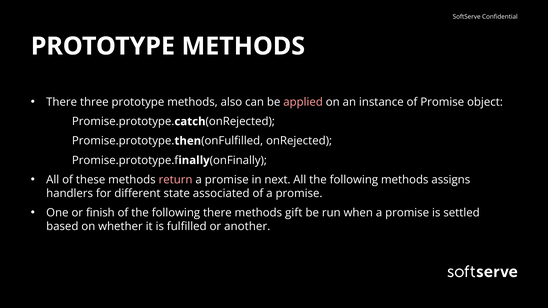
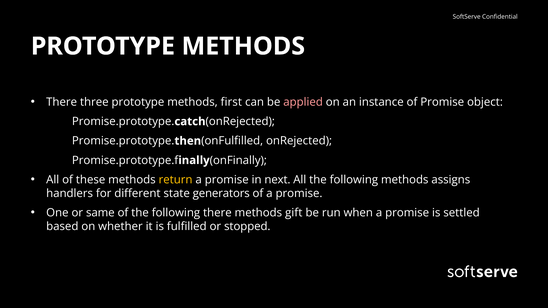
also: also -> first (231, 102)
return colour: pink -> yellow (176, 180)
associated: associated -> generators (221, 194)
finish: finish -> same (100, 213)
another: another -> stopped (247, 227)
